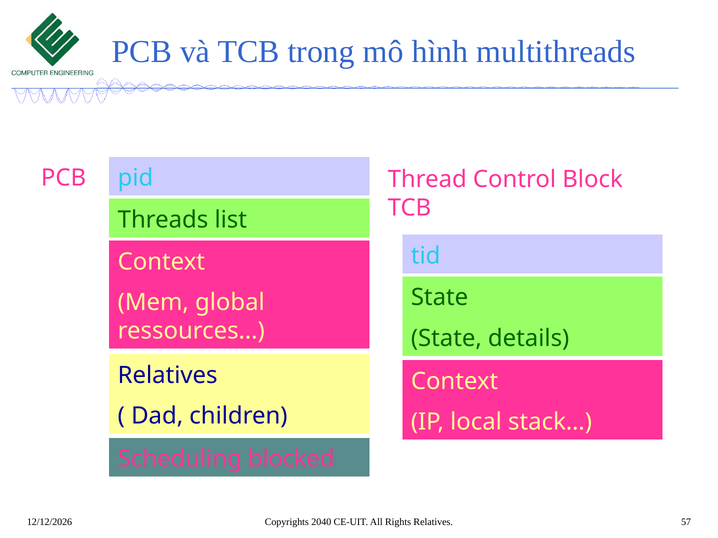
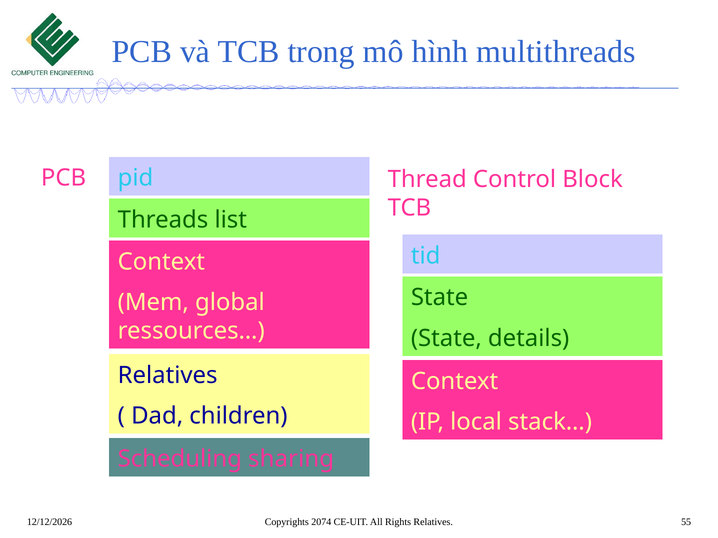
blocked: blocked -> sharing (291, 459)
2040: 2040 -> 2074 (321, 523)
57: 57 -> 55 (686, 523)
